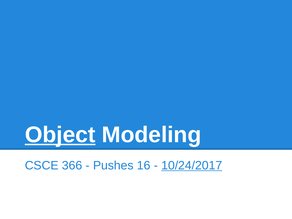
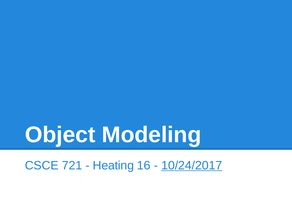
Object underline: present -> none (60, 135)
366: 366 -> 721 (72, 165)
Pushes: Pushes -> Heating (113, 165)
